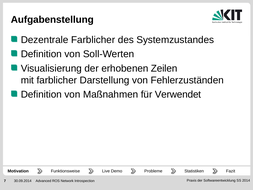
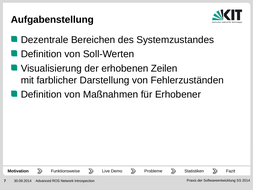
Dezentrale Farblicher: Farblicher -> Bereichen (93, 40)
Verwendet: Verwendet -> Erhobener (178, 94)
